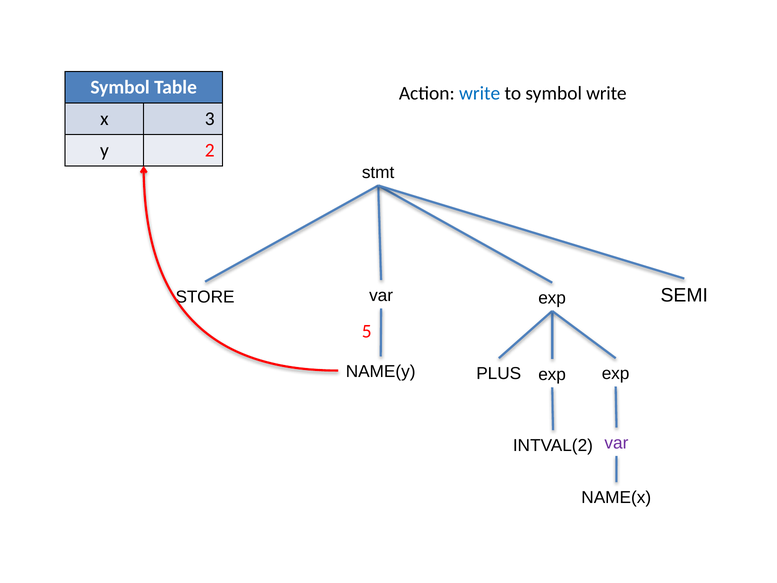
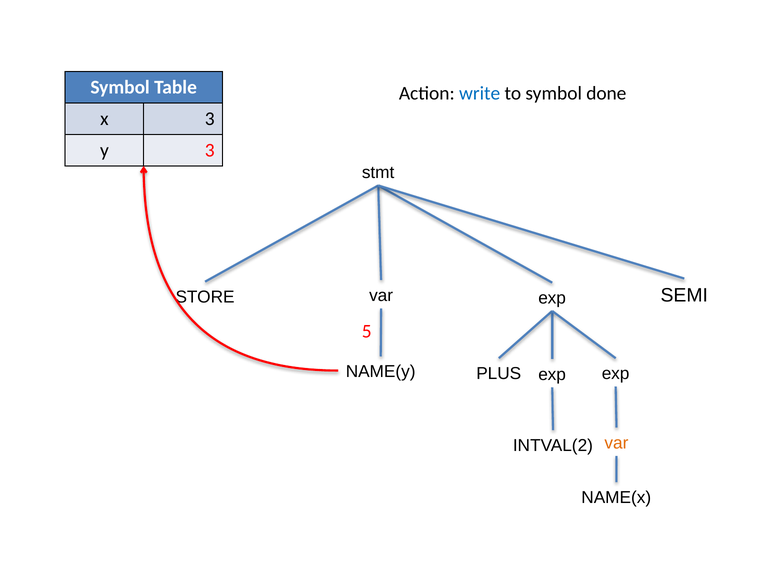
symbol write: write -> done (606, 93)
y 2: 2 -> 3 (210, 150)
var colour: purple -> orange (616, 443)
